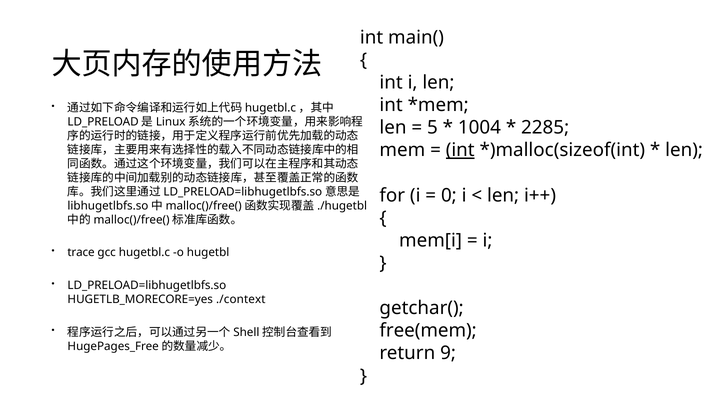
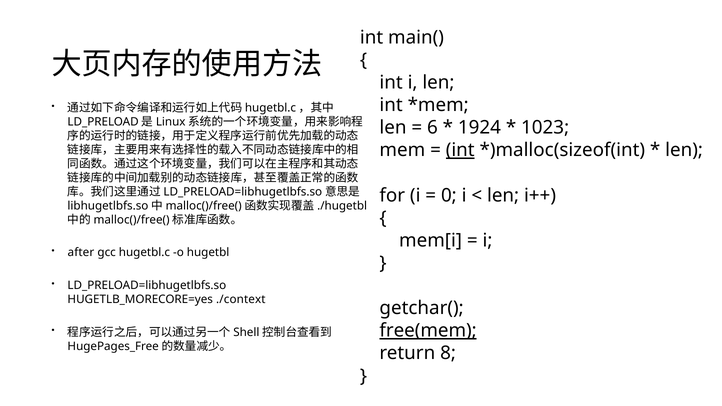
5: 5 -> 6 (432, 128)
1004: 1004 -> 1924 (479, 128)
2285: 2285 -> 1023 (545, 128)
trace: trace -> after (81, 253)
free(mem underline: none -> present (428, 331)
9: 9 -> 8 (448, 353)
